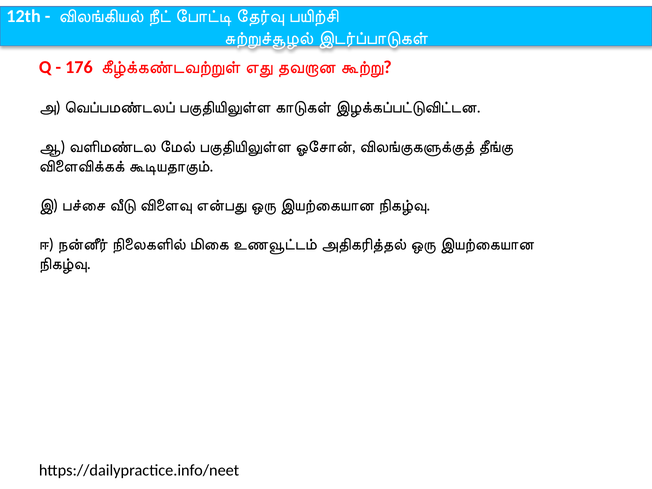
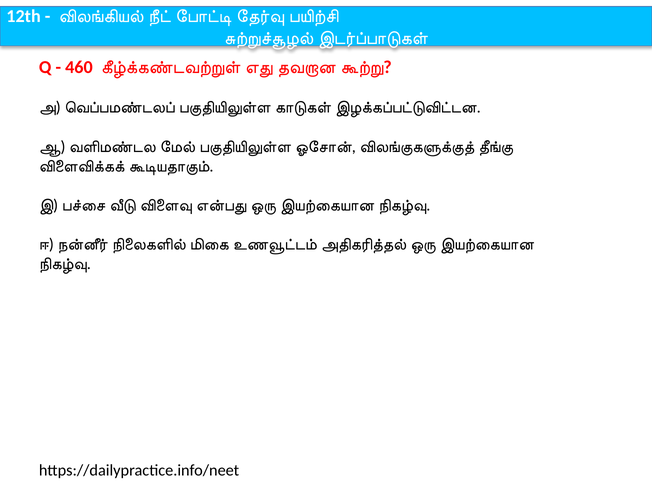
176: 176 -> 460 (79, 68)
